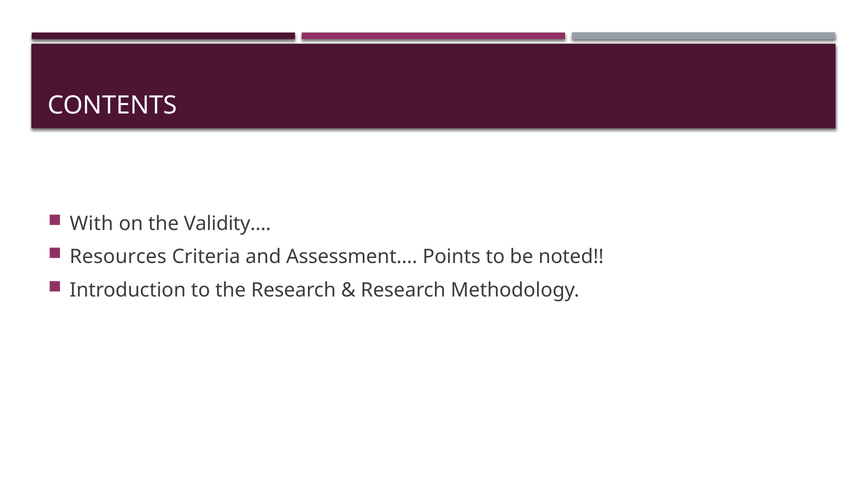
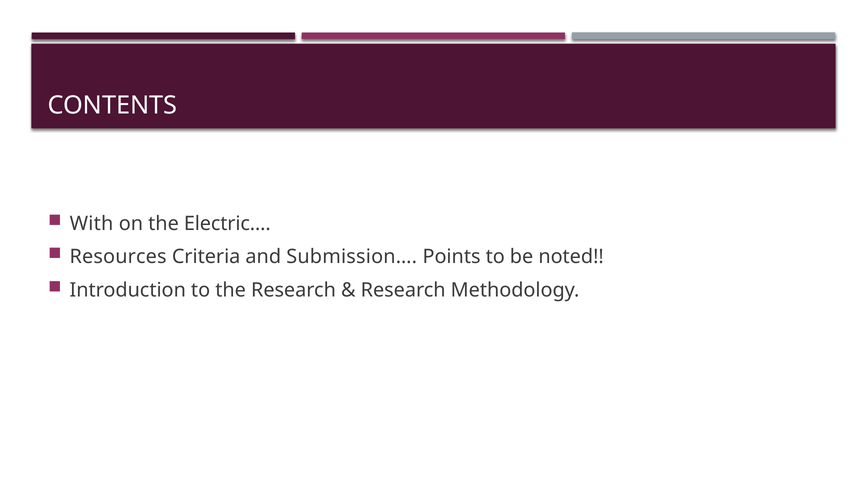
Validity…: Validity… -> Electric… (227, 224)
Assessment…: Assessment… -> Submission… (352, 257)
